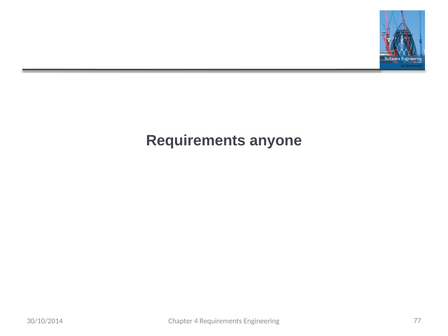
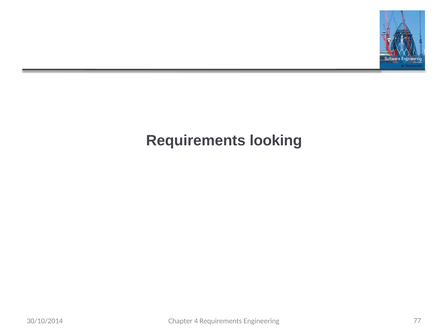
anyone: anyone -> looking (276, 141)
